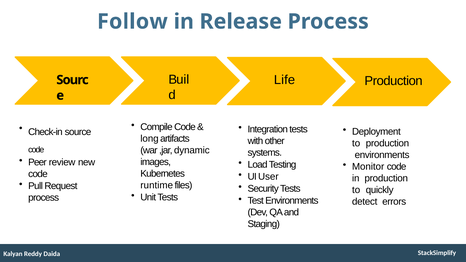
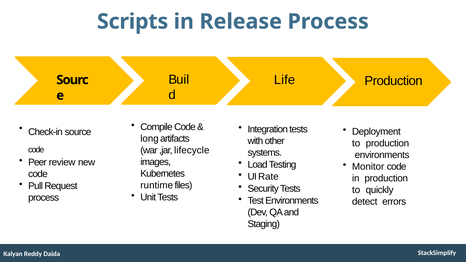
Follow: Follow -> Scripts (133, 22)
dynamic: dynamic -> lifecycle (192, 150)
User: User -> Rate (268, 177)
